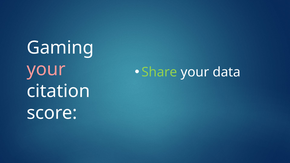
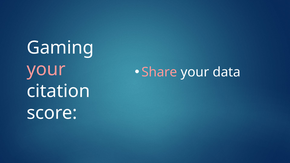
Share colour: light green -> pink (159, 72)
